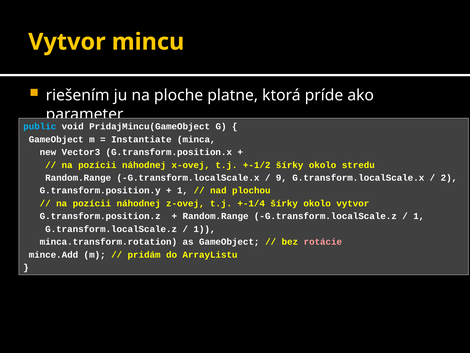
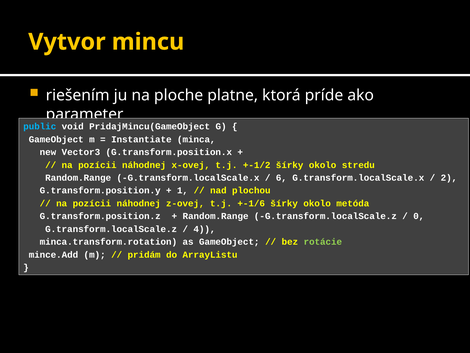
9: 9 -> 6 (281, 178)
+-1/4: +-1/4 -> +-1/6 (251, 203)
okolo vytvor: vytvor -> metóda (353, 203)
1: 1 -> 0 (419, 216)
1: 1 -> 4 (204, 229)
rotácie colour: pink -> light green (323, 242)
